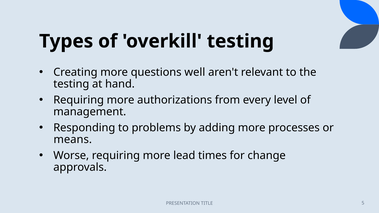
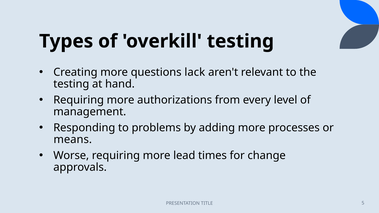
well: well -> lack (195, 72)
